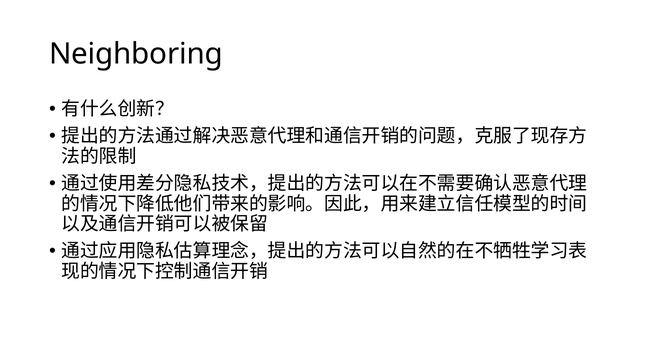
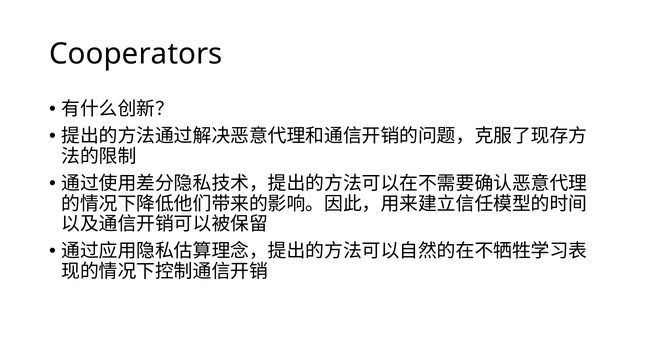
Neighboring: Neighboring -> Cooperators (136, 54)
